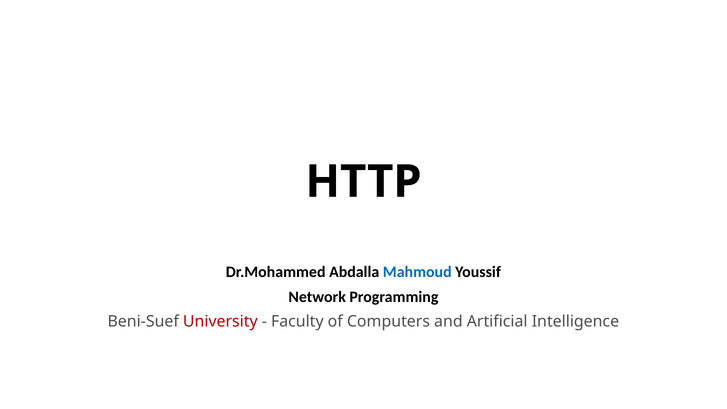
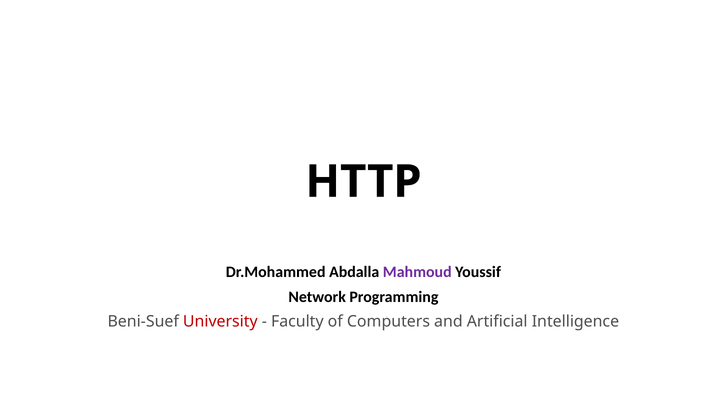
Mahmoud colour: blue -> purple (417, 272)
